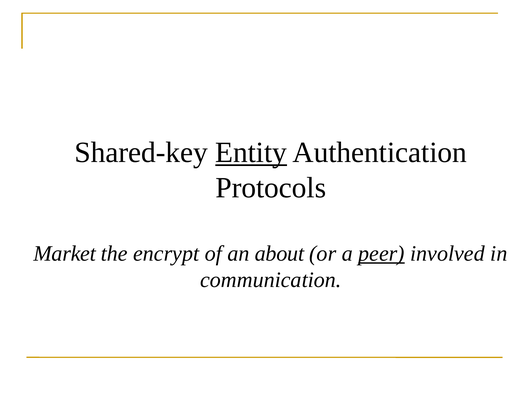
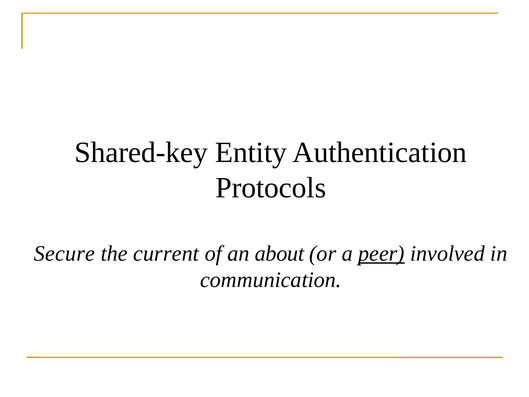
Entity underline: present -> none (251, 153)
Market: Market -> Secure (64, 253)
encrypt: encrypt -> current (166, 253)
